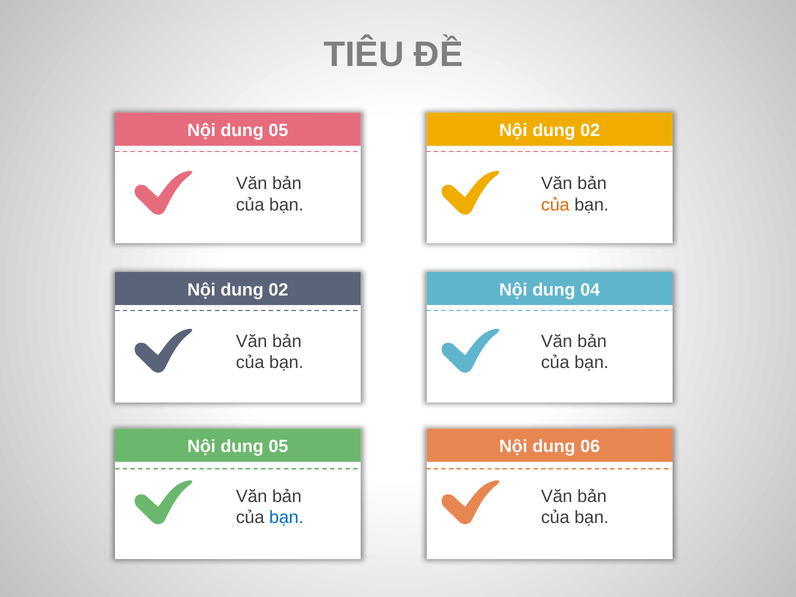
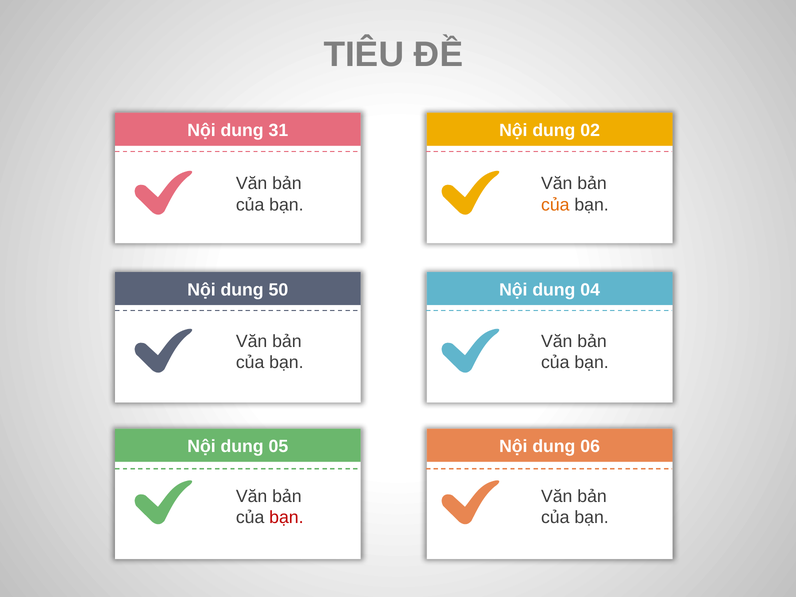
05: 05 -> 31 (278, 131)
02: 02 -> 50 (278, 290)
bạn colour: blue -> red (286, 518)
